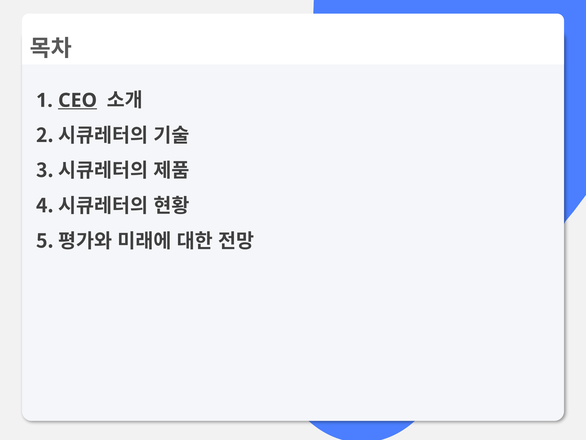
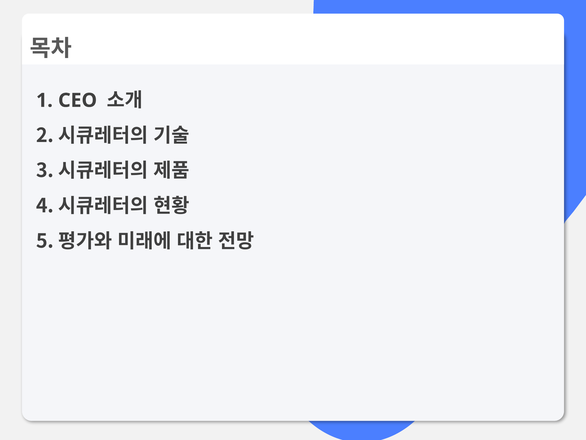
CEO underline: present -> none (78, 100)
